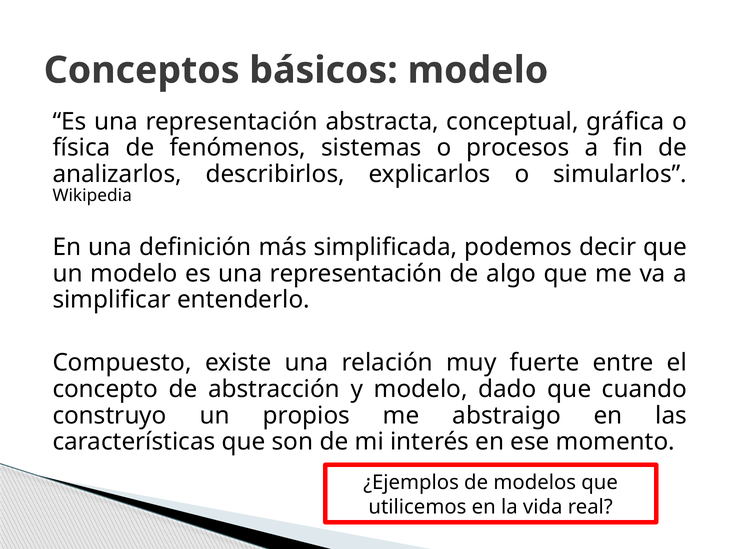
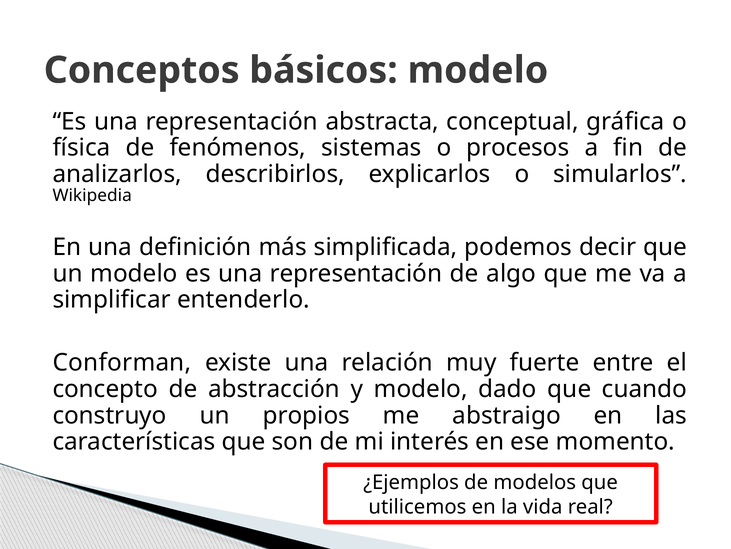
Compuesto: Compuesto -> Conforman (122, 362)
